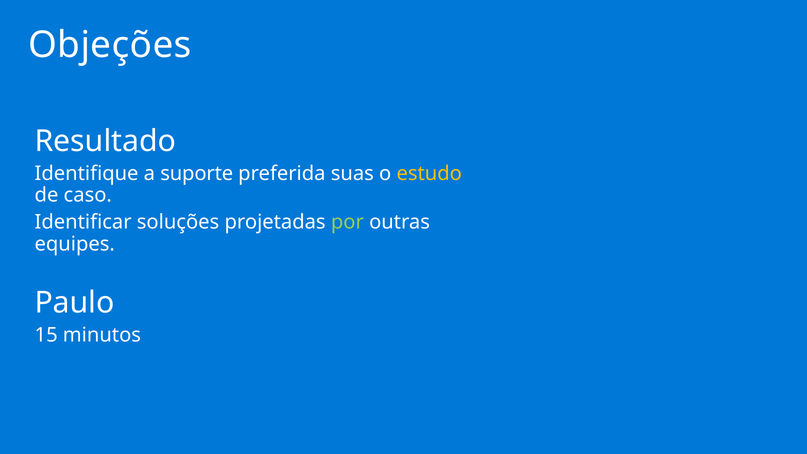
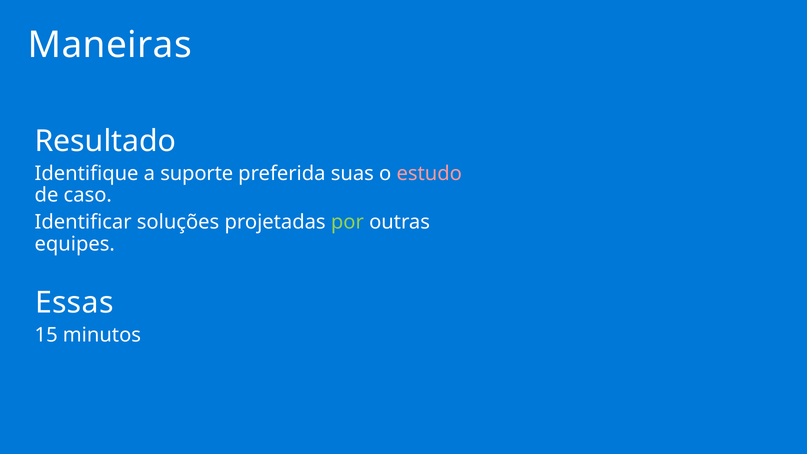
Objeções: Objeções -> Maneiras (110, 45)
estudo colour: yellow -> pink (429, 173)
Paulo: Paulo -> Essas (74, 303)
